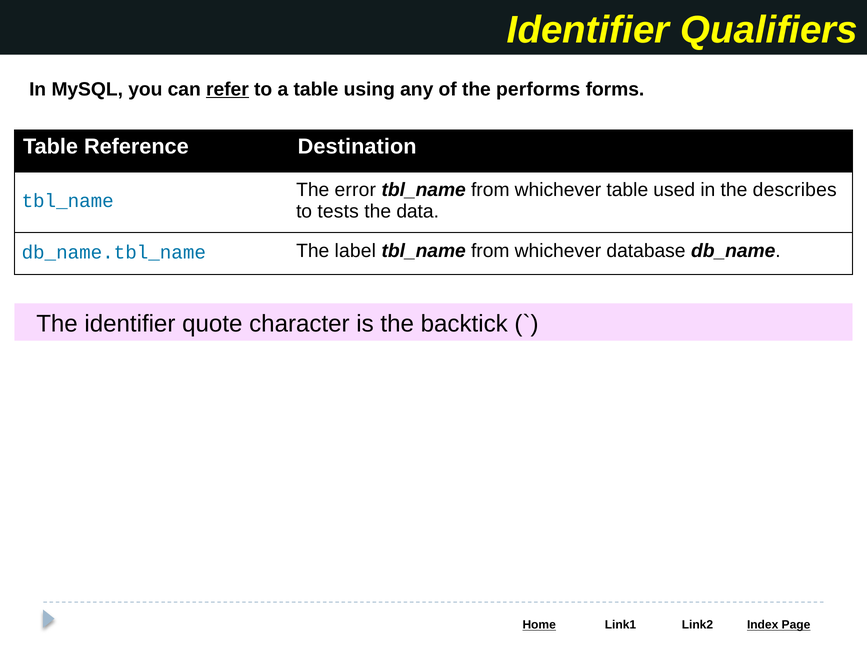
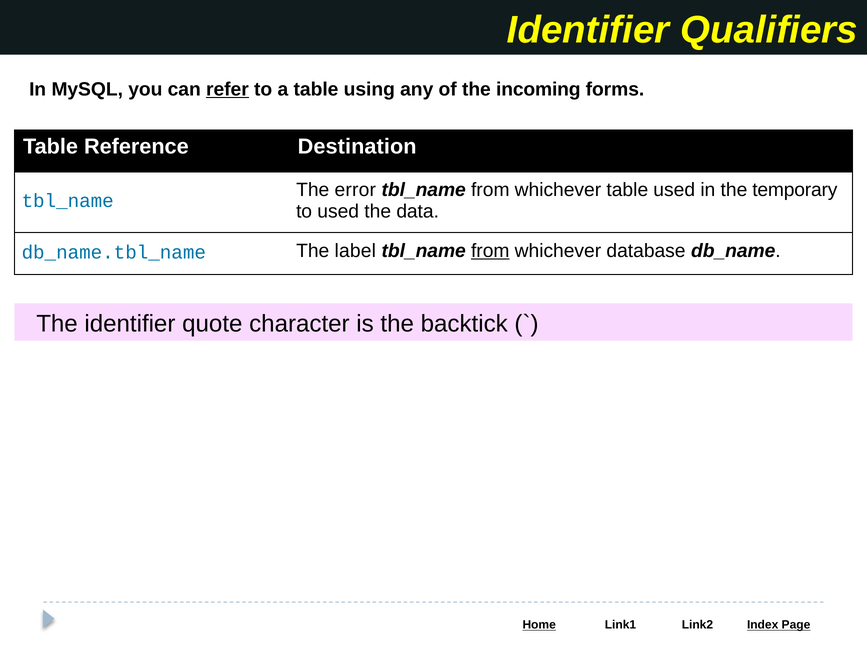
performs: performs -> incoming (538, 89)
describes: describes -> temporary (795, 190)
to tests: tests -> used (338, 212)
from underline: none -> present (490, 251)
